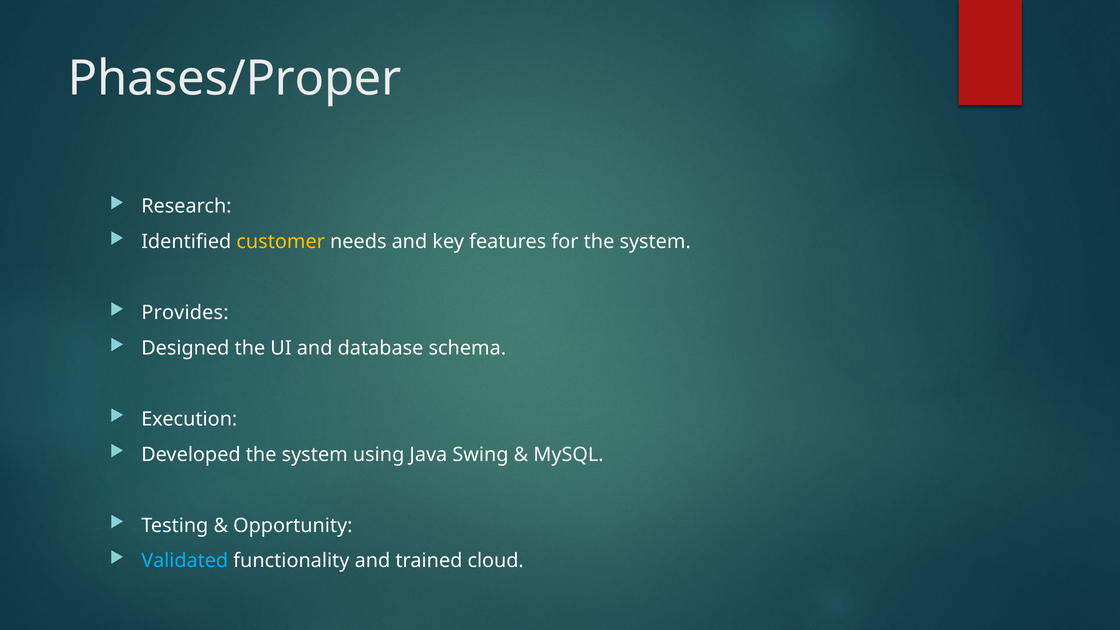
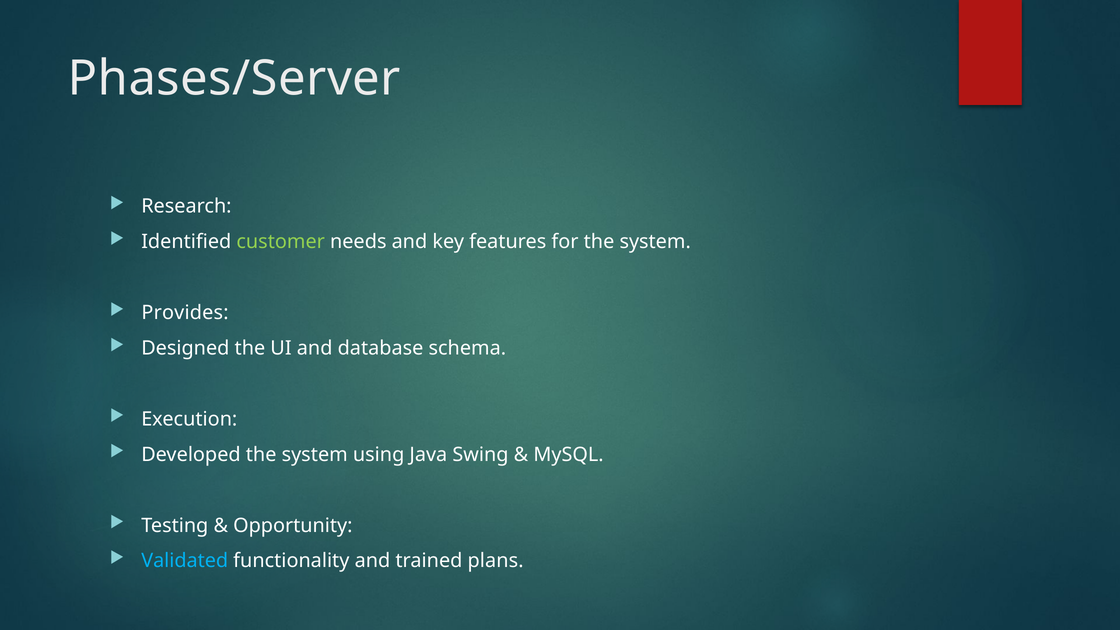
Phases/Proper: Phases/Proper -> Phases/Server (234, 79)
customer colour: yellow -> light green (281, 242)
cloud: cloud -> plans (496, 561)
